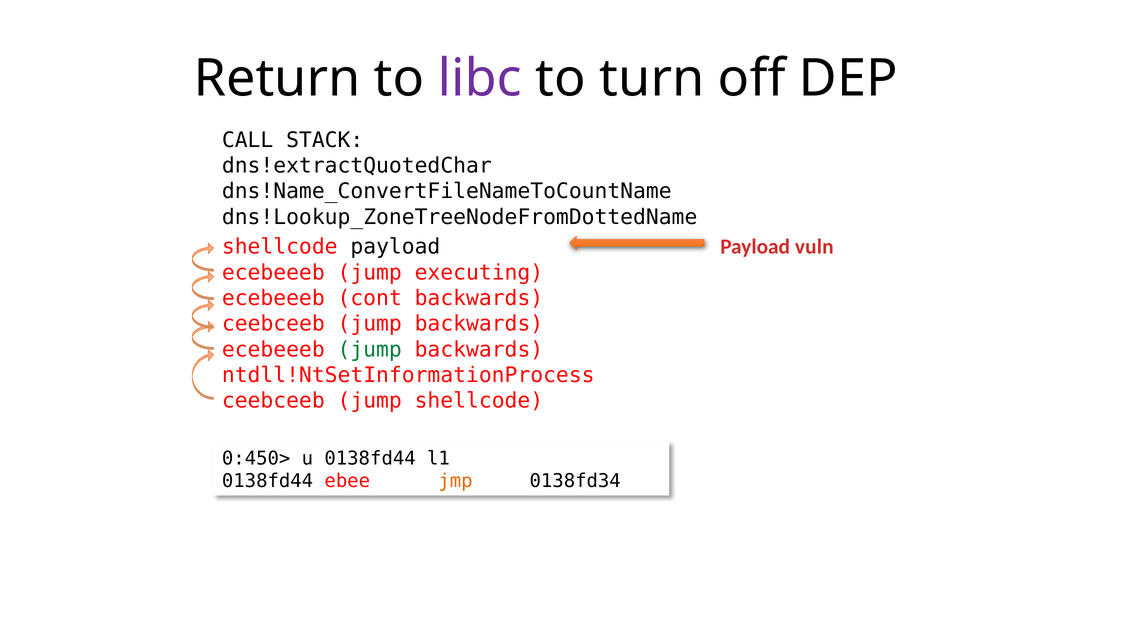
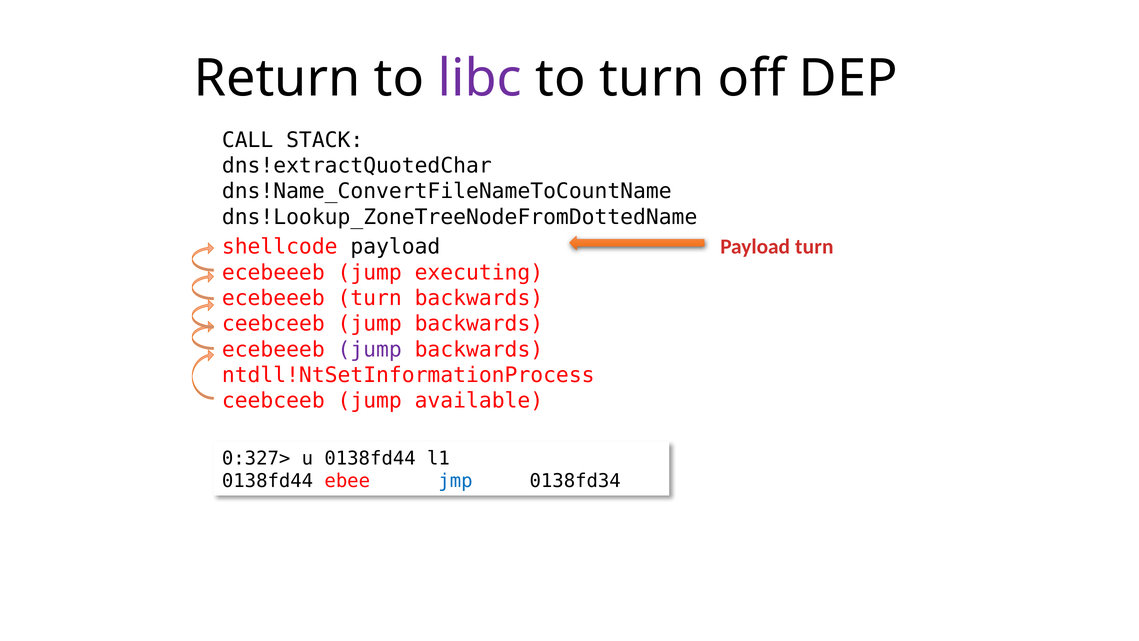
Payload vuln: vuln -> turn (814, 247)
ecebeeeb cont: cont -> turn (370, 298)
jump colour: green -> purple (370, 349)
jump shellcode: shellcode -> available (479, 401)
0:450>: 0:450> -> 0:327> (256, 458)
jmp colour: orange -> blue (455, 481)
